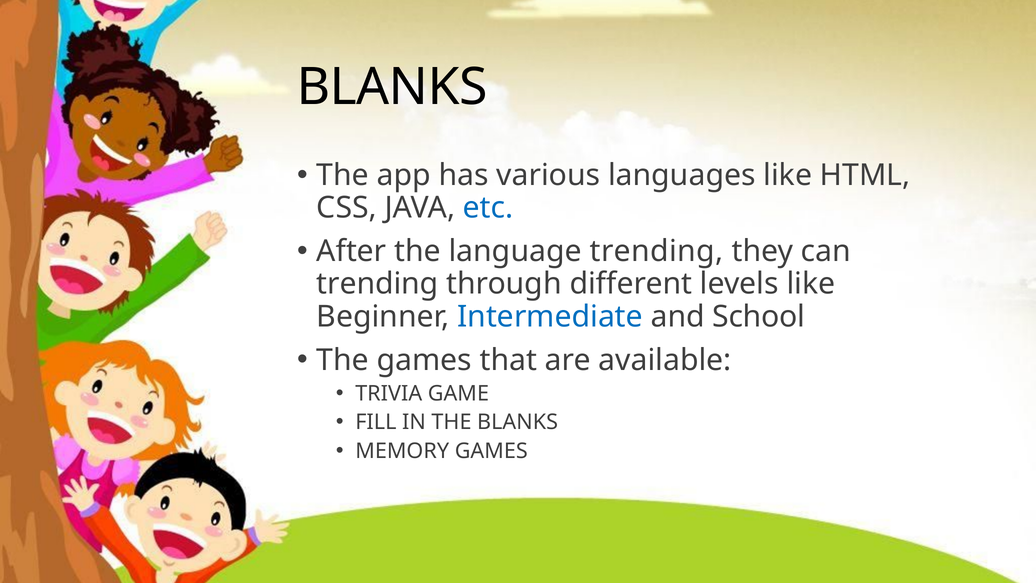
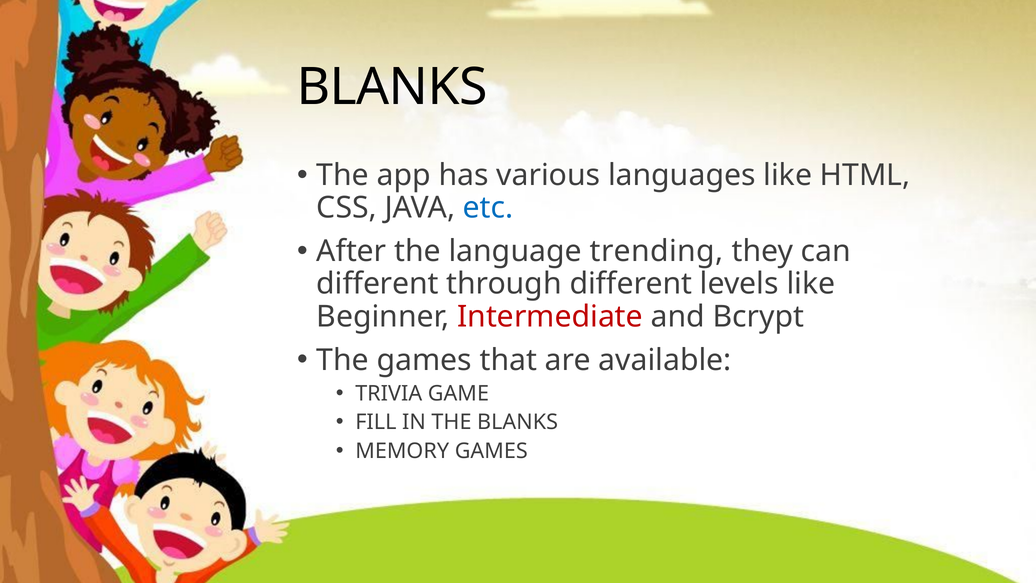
trending: trending -> different (378, 284)
Intermediate colour: blue -> red (550, 317)
School: School -> Bcrypt (758, 317)
